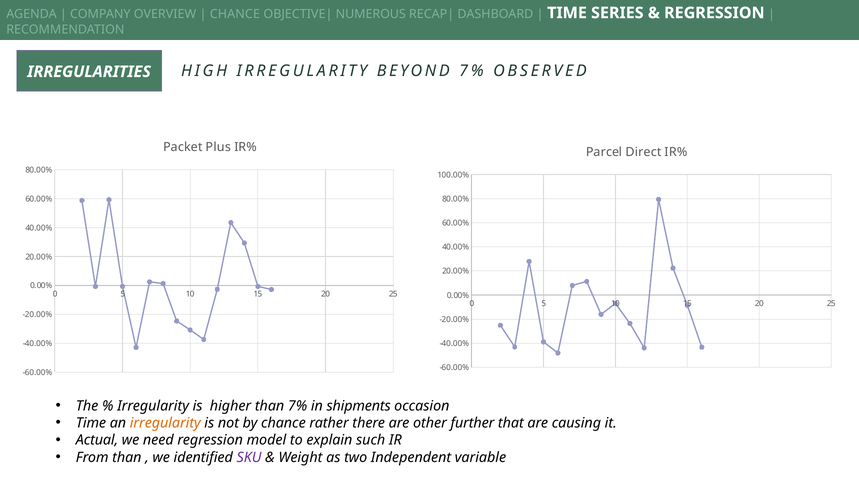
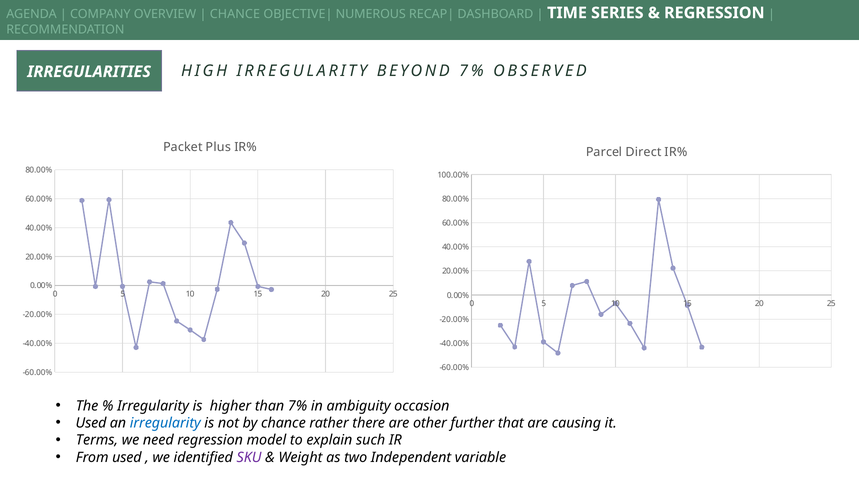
shipments: shipments -> ambiguity (359, 406)
Time: Time -> Used (91, 423)
irregularity colour: orange -> blue (165, 423)
Actual: Actual -> Terms (97, 440)
From than: than -> used (127, 457)
